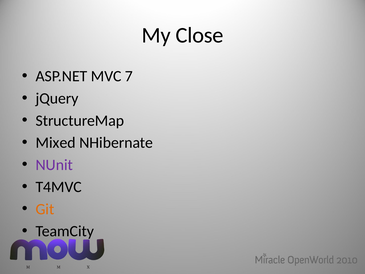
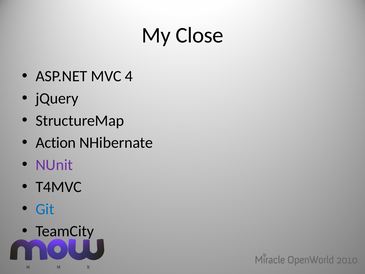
7: 7 -> 4 (129, 76)
Mixed: Mixed -> Action (56, 143)
Git colour: orange -> blue (45, 209)
